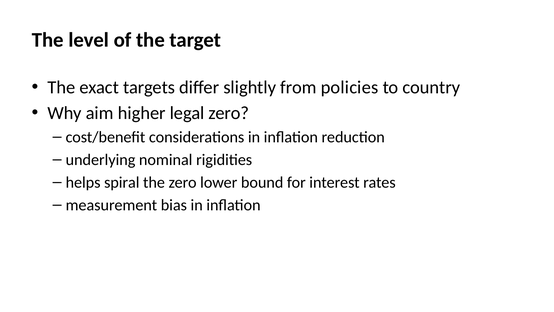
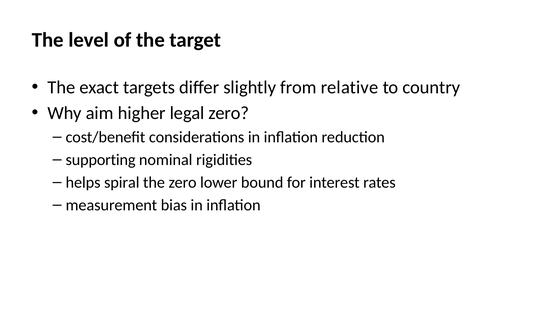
policies: policies -> relative (350, 87)
underlying: underlying -> supporting (101, 160)
